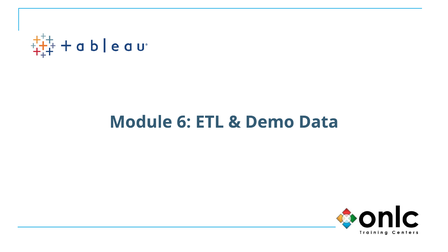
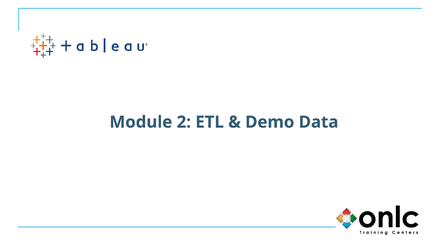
6: 6 -> 2 (184, 122)
